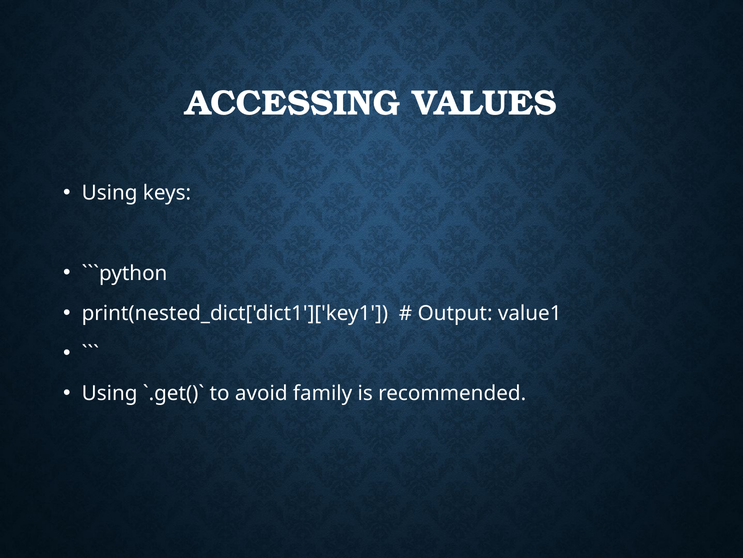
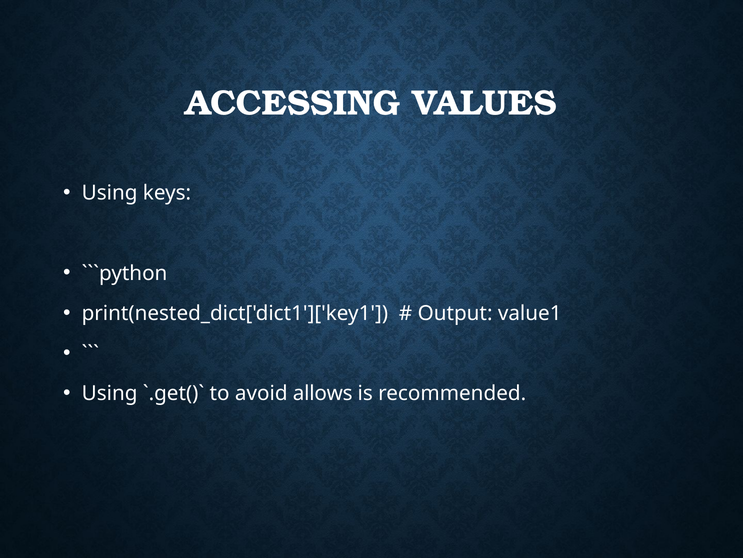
family: family -> allows (323, 393)
